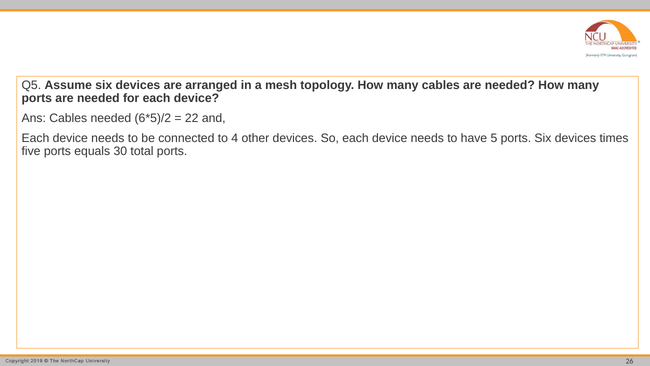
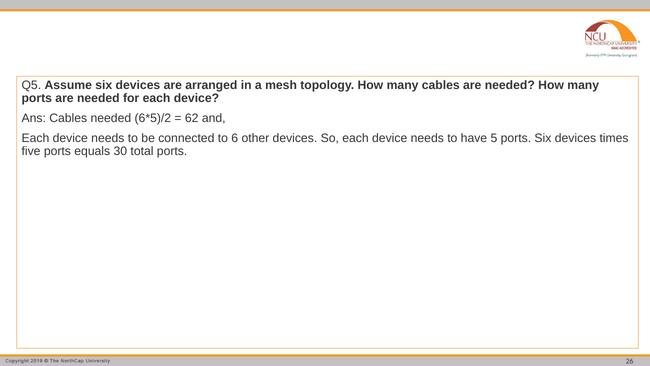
22: 22 -> 62 (192, 118)
4: 4 -> 6 (235, 138)
